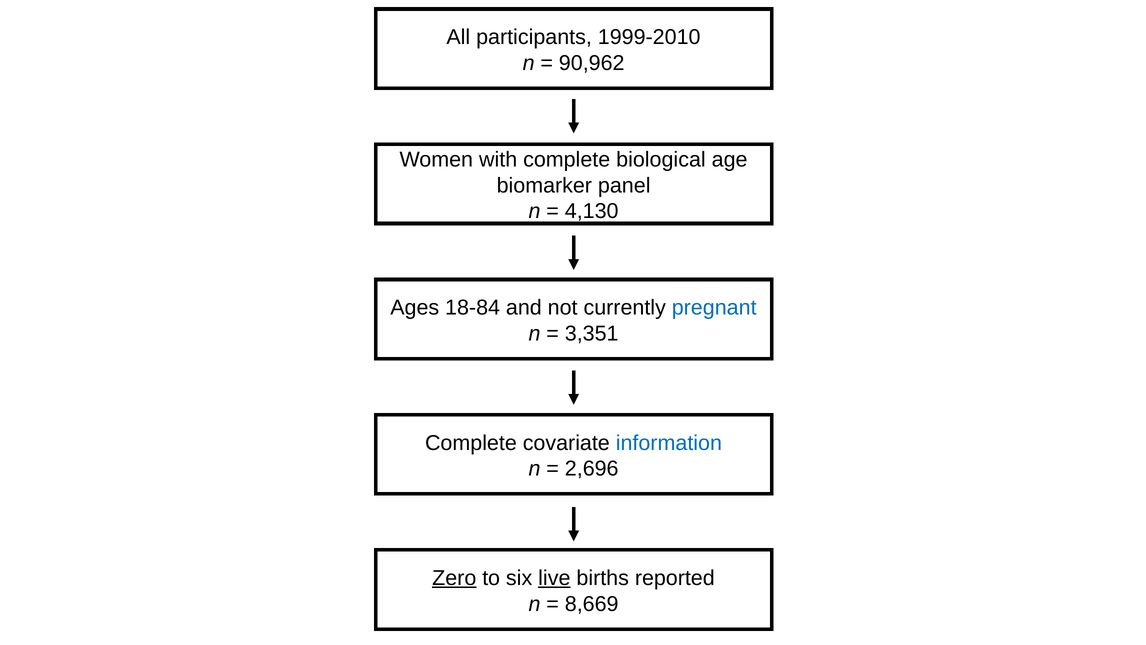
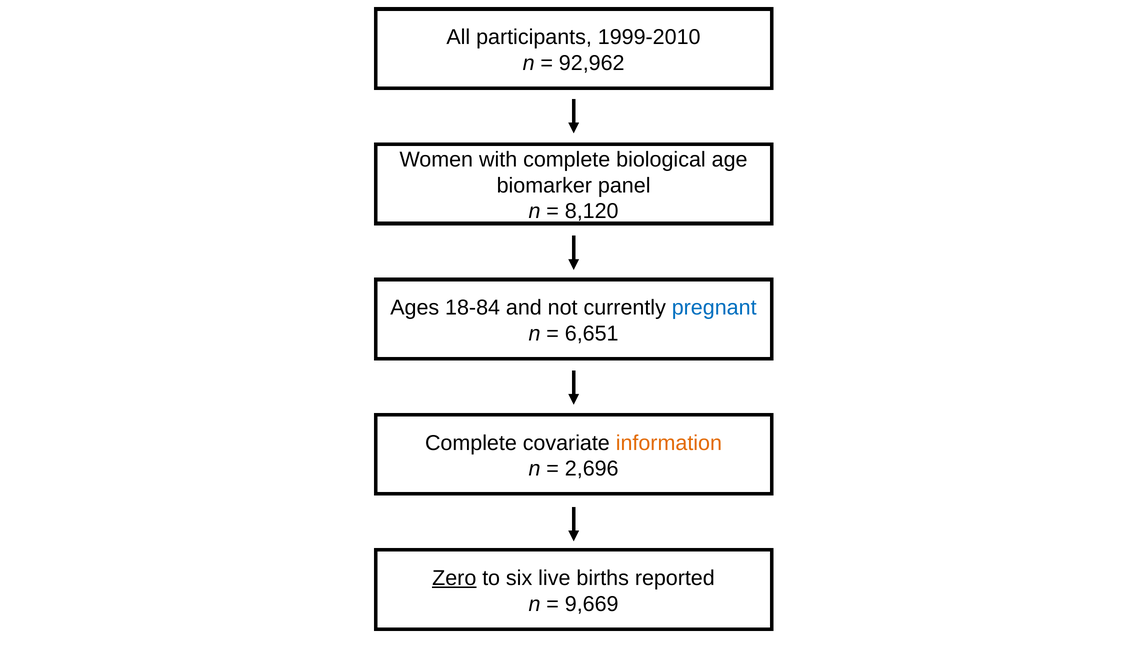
90,962: 90,962 -> 92,962 (592, 63)
4,130: 4,130 -> 8,120 (592, 211)
3,351: 3,351 -> 6,651 (592, 333)
information colour: blue -> orange (669, 443)
live underline: present -> none (554, 578)
8,669: 8,669 -> 9,669 (592, 604)
